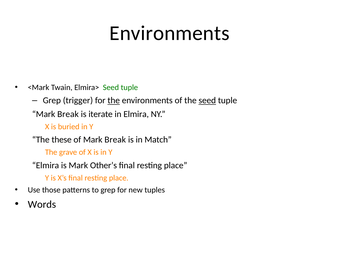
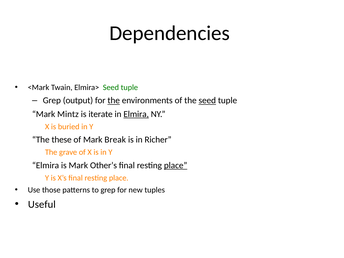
Environments: Environments -> Dependencies (170, 33)
trigger: trigger -> output (78, 101)
Break: Break -> Mintz (68, 114)
Elmira underline: none -> present (136, 114)
Match: Match -> Richer (158, 140)
place underline: none -> present (176, 165)
Words: Words -> Useful (42, 204)
